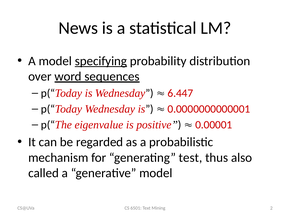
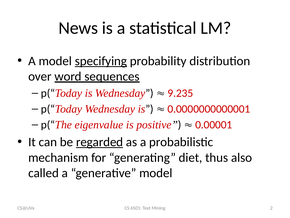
6.447: 6.447 -> 9.235 (180, 93)
regarded underline: none -> present (100, 142)
test: test -> diet (191, 157)
